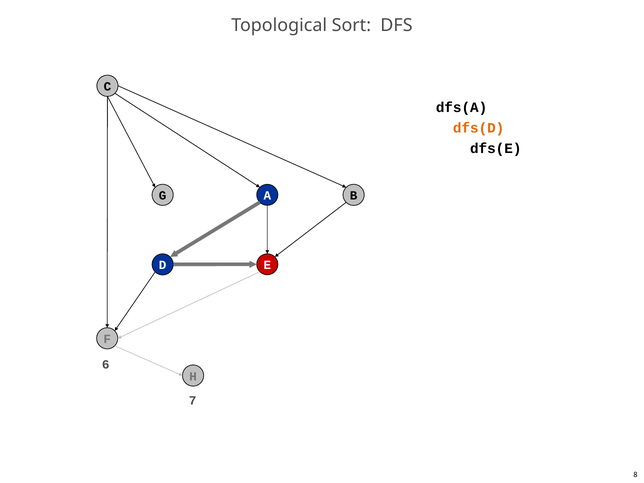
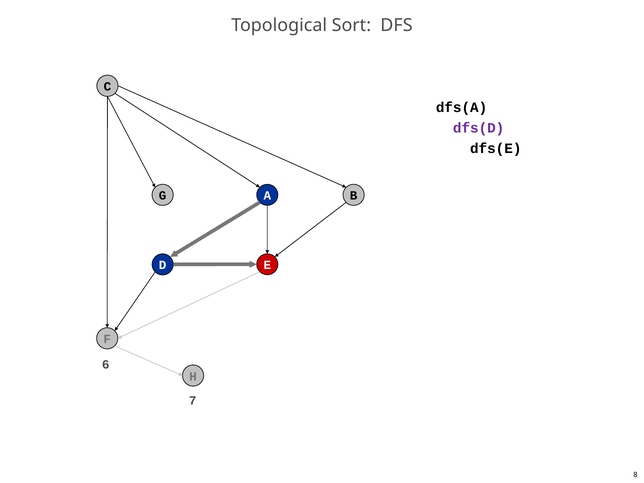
dfs(D colour: orange -> purple (479, 128)
